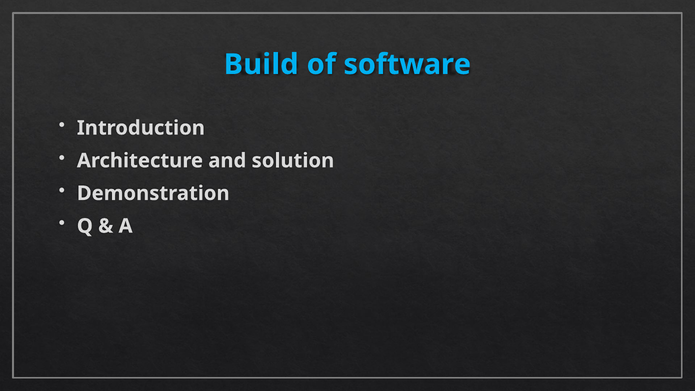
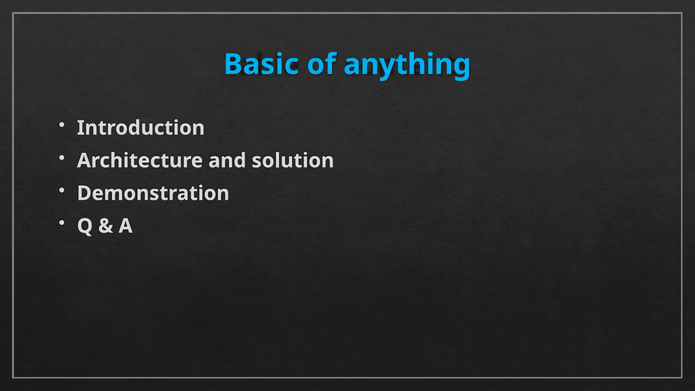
Build: Build -> Basic (261, 64)
software: software -> anything (407, 64)
